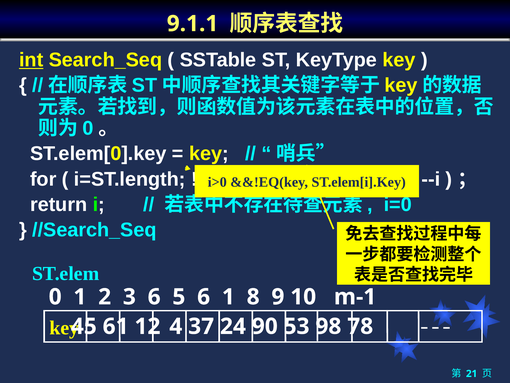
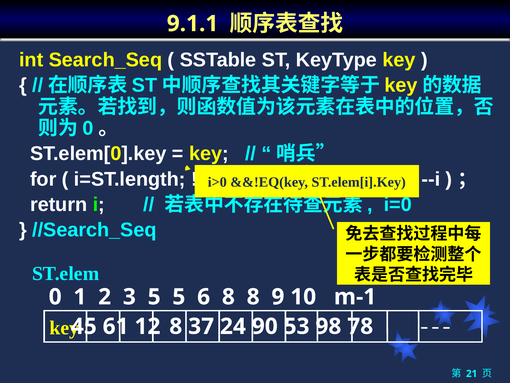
int underline: present -> none (31, 60)
3 6: 6 -> 5 (154, 297)
6 1: 1 -> 8 (228, 297)
12 4: 4 -> 8 (176, 326)
